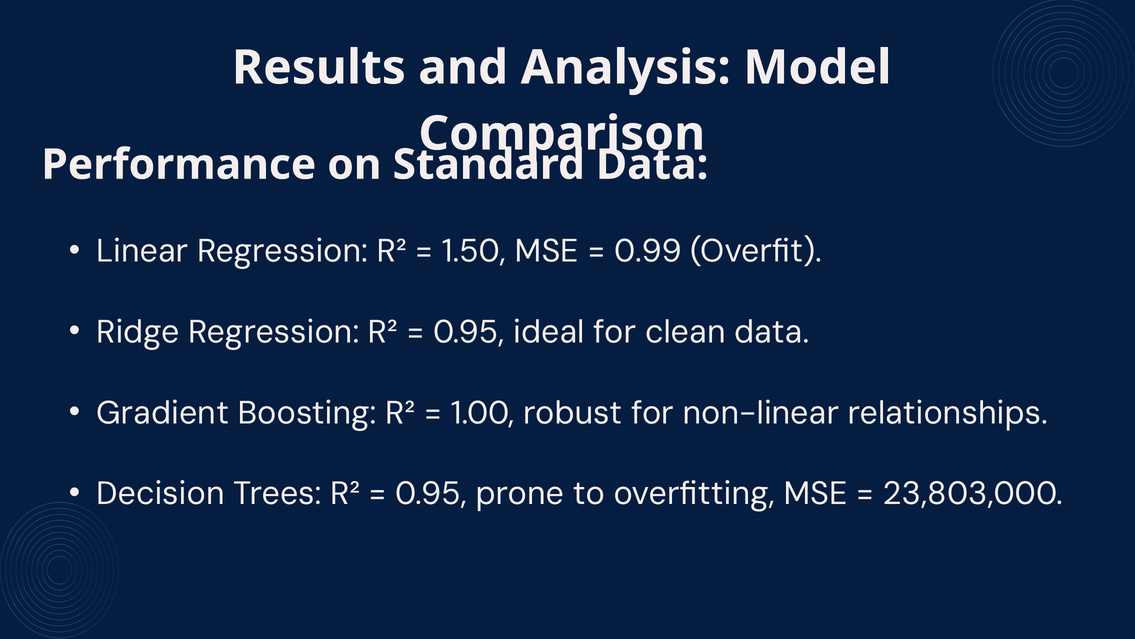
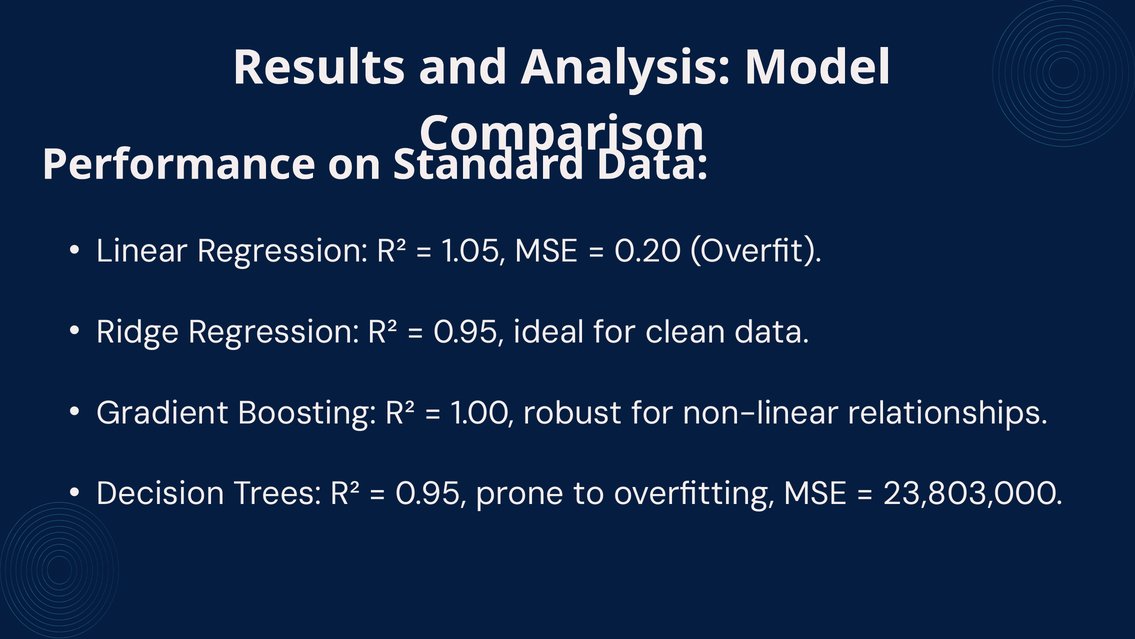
1.50: 1.50 -> 1.05 (474, 251)
0.99: 0.99 -> 0.20 (648, 251)
